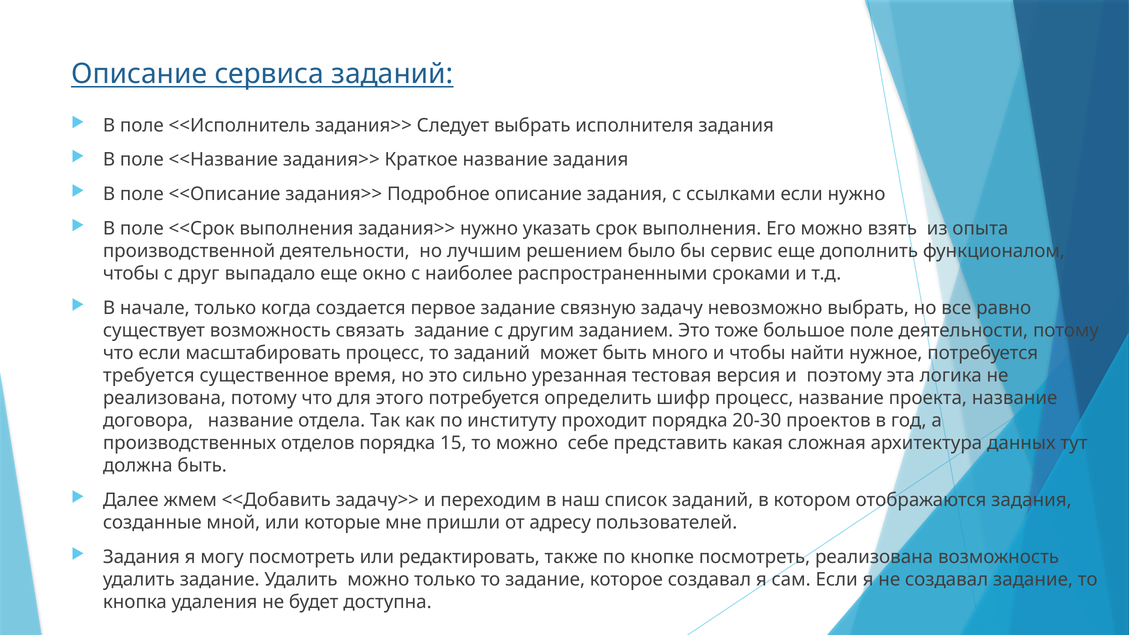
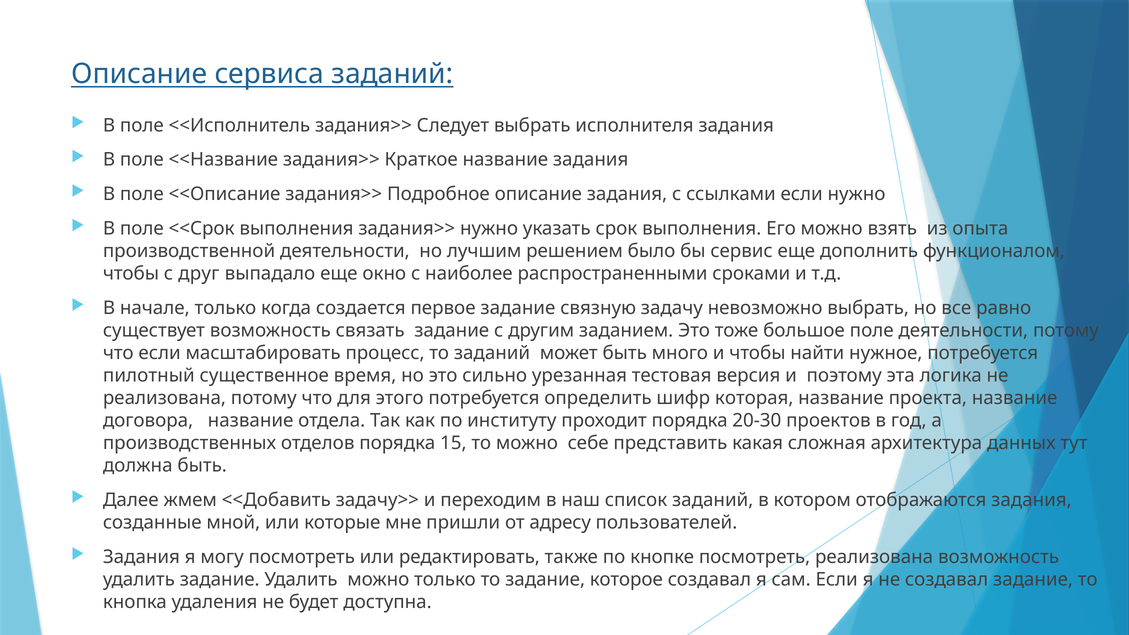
требуется: требуется -> пилотный (149, 376)
шифр процесс: процесс -> которая (754, 398)
